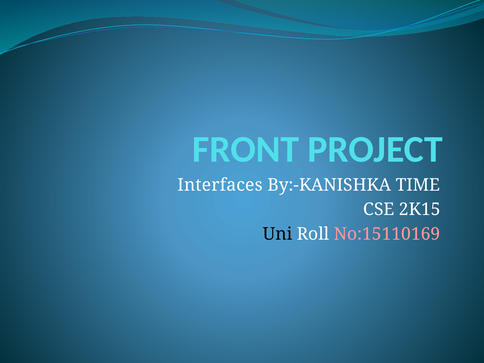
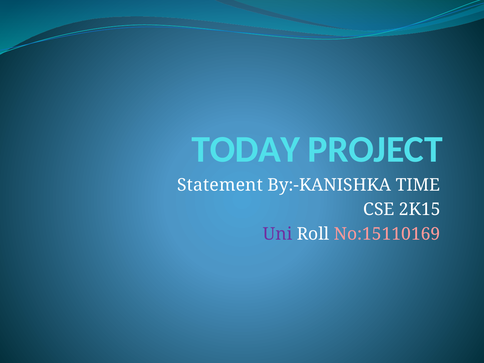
FRONT: FRONT -> TODAY (246, 149)
Interfaces: Interfaces -> Statement (220, 185)
Uni colour: black -> purple (278, 234)
